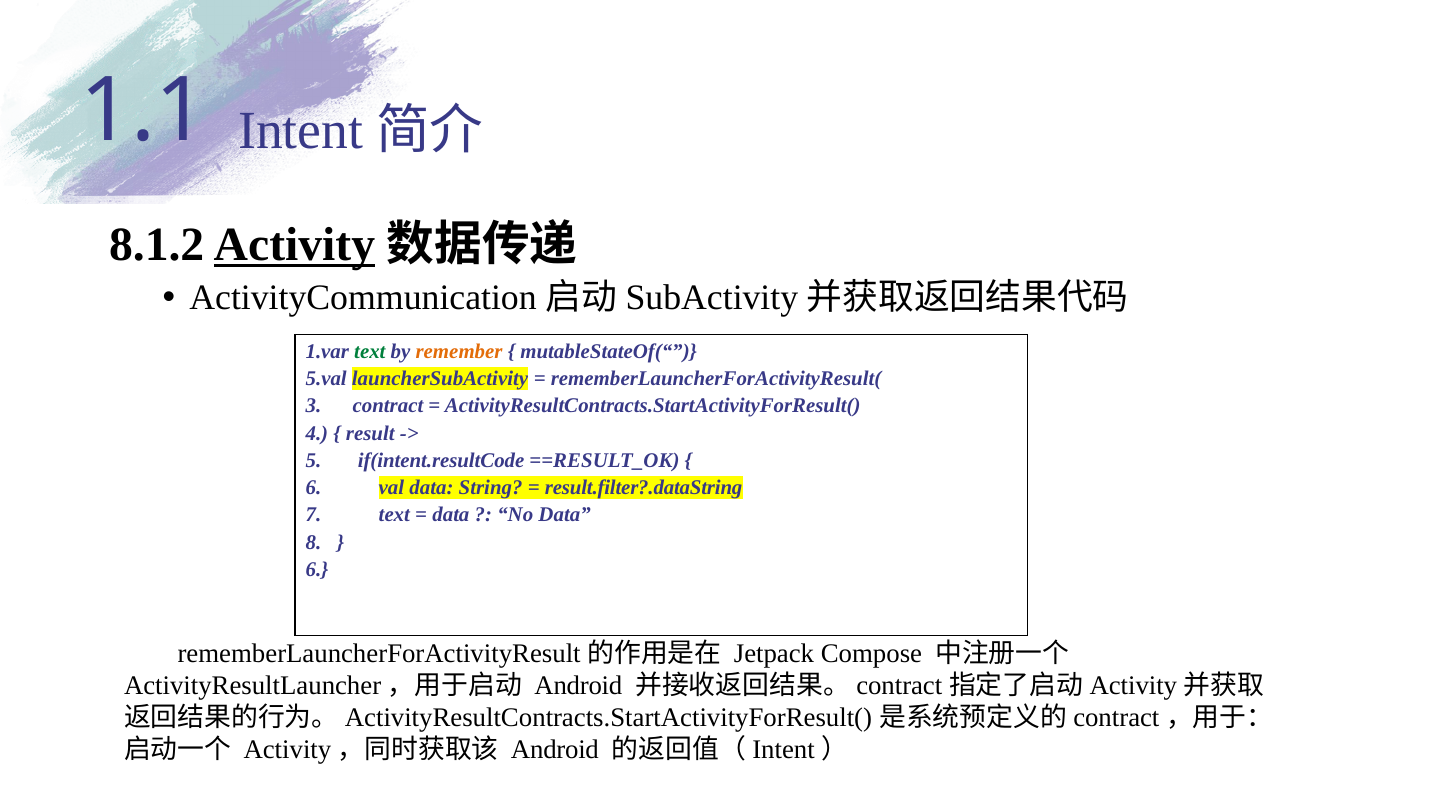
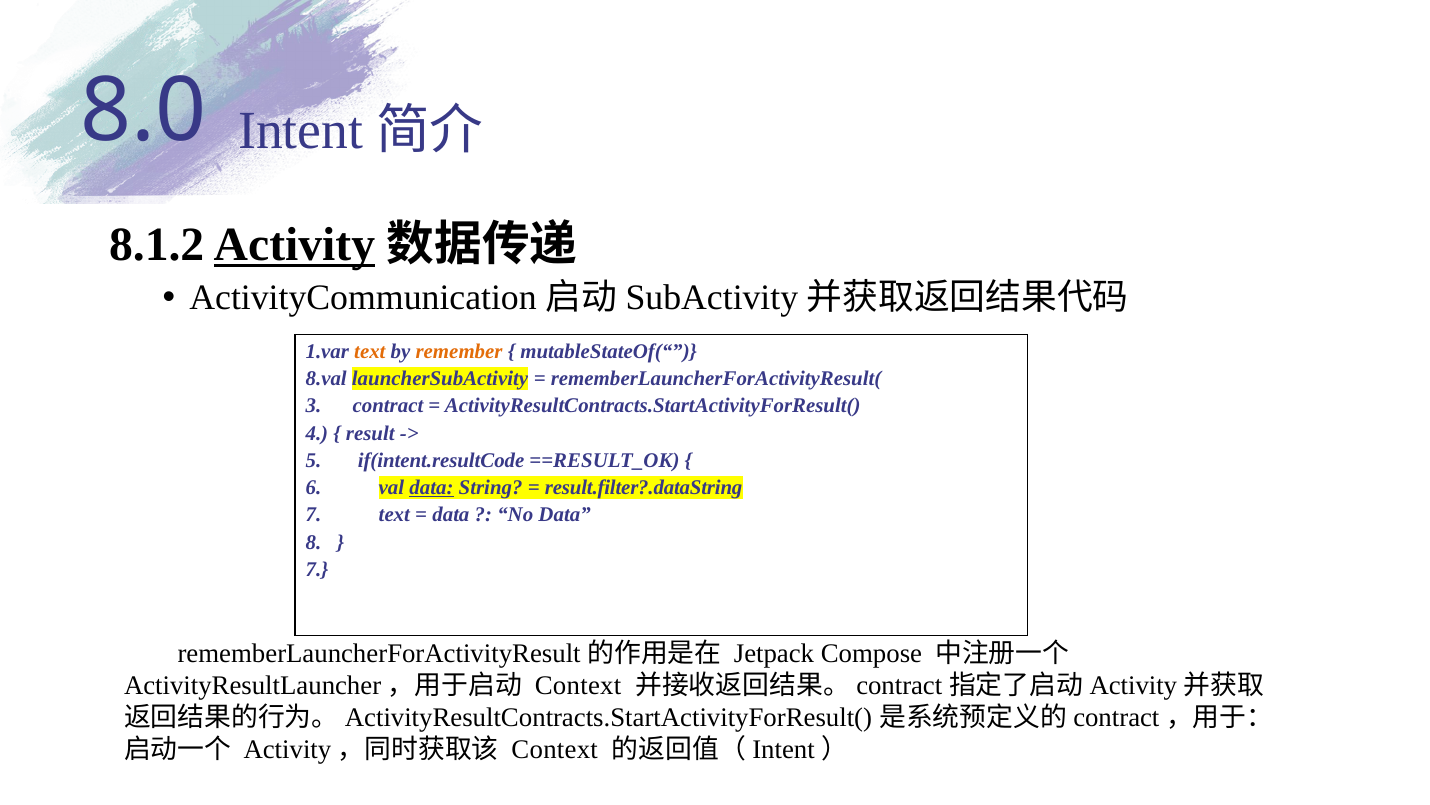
1.1: 1.1 -> 8.0 (143, 111)
text colour: green -> orange (370, 351)
5.val: 5.val -> 8.val (326, 378)
data underline: none -> present (431, 487)
6: 6 -> 7 (317, 569)
Android: Android -> Context (578, 685)
Android: Android -> Context (555, 749)
